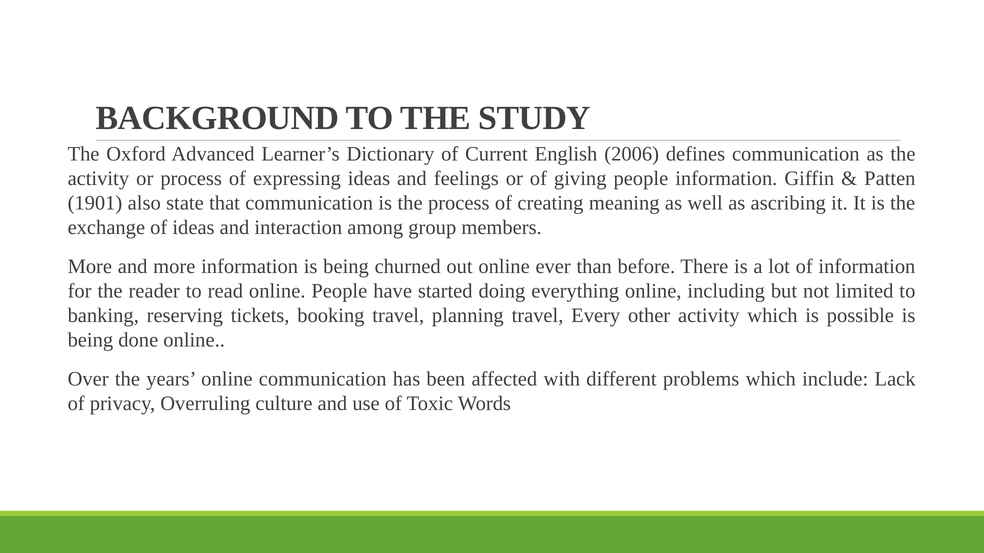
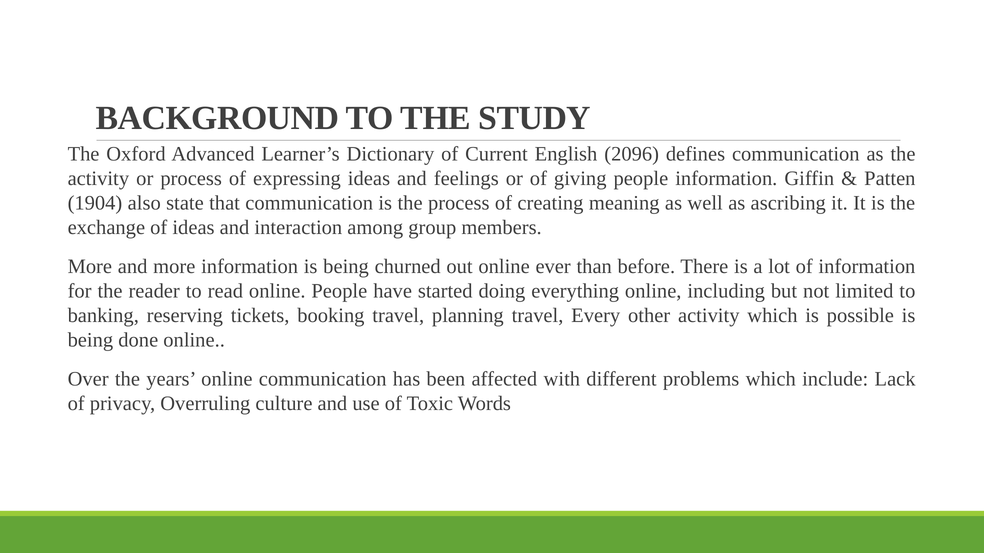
2006: 2006 -> 2096 (632, 154)
1901: 1901 -> 1904 (95, 203)
